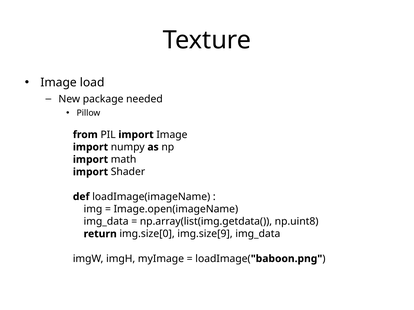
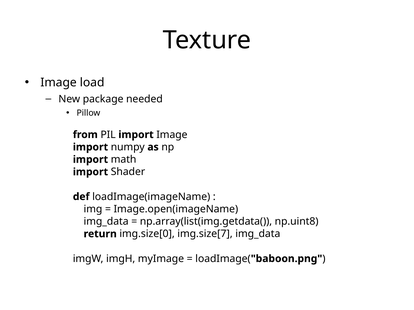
img.size[9: img.size[9 -> img.size[7 (205, 234)
